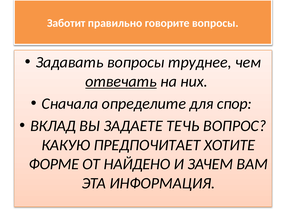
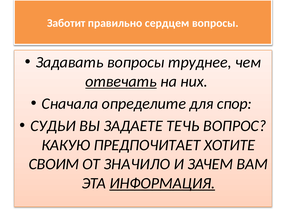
говорите: говорите -> сердцем (167, 23)
ВКЛАД: ВКЛАД -> СУДЬИ (53, 126)
ФОРМЕ: ФОРМЕ -> СВОИМ (54, 164)
НАЙДЕНО: НАЙДЕНО -> ЗНАЧИЛО (137, 164)
ИНФОРМАЦИЯ underline: none -> present (162, 183)
